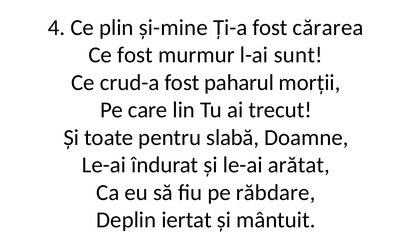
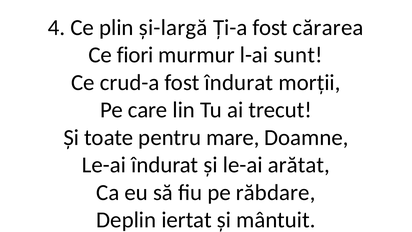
și-mine: și-mine -> și-largă (173, 28)
Ce fost: fost -> fiori (135, 55)
fost paharul: paharul -> îndurat (239, 82)
slabă: slabă -> mare (233, 137)
